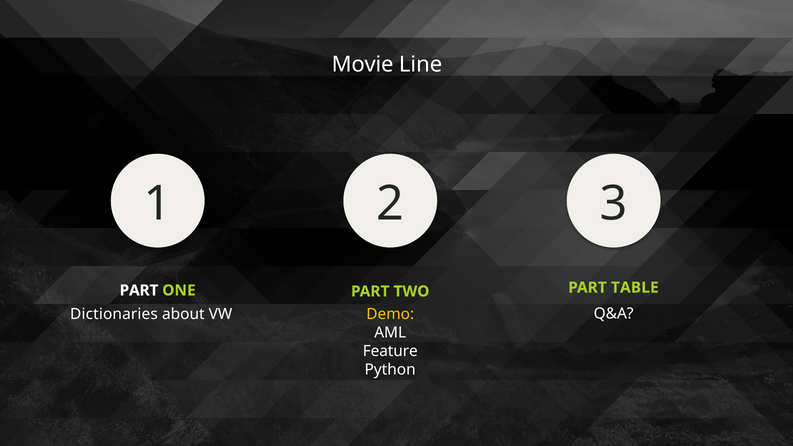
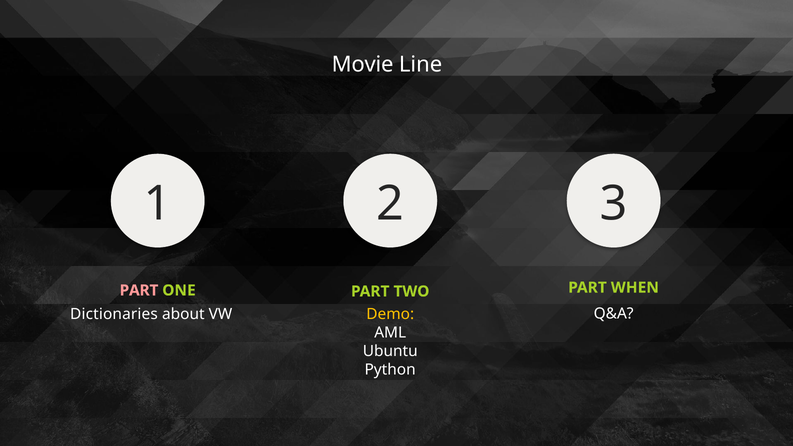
TABLE: TABLE -> WHEN (635, 288)
PART colour: white -> pink (139, 290)
Feature: Feature -> Ubuntu (390, 351)
